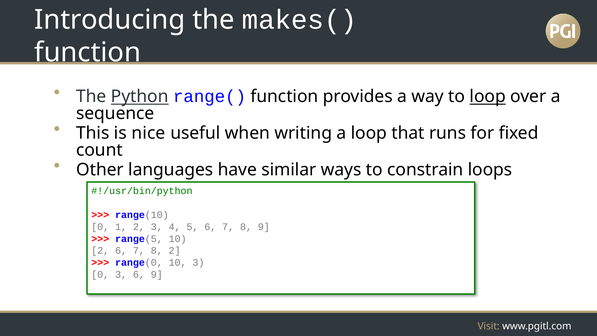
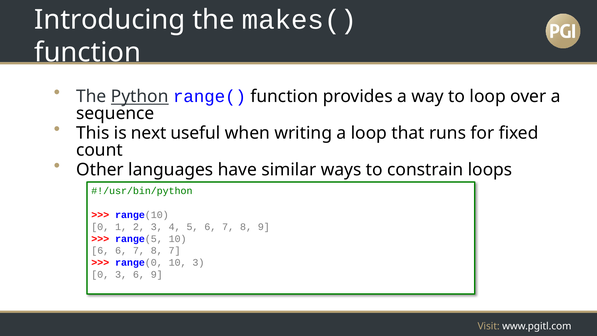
loop underline: present -> none (488, 96)
nice: nice -> next (149, 133)
2: 2 -> 6 (100, 251)
8 2: 2 -> 7 (175, 251)
